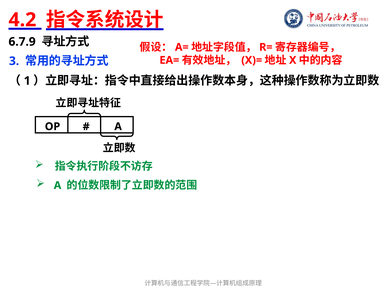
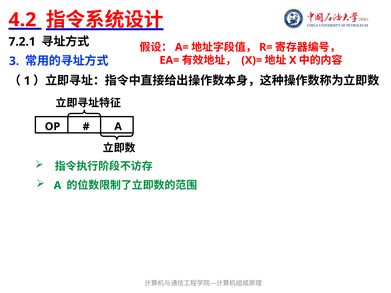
6.7.9: 6.7.9 -> 7.2.1 (22, 42)
